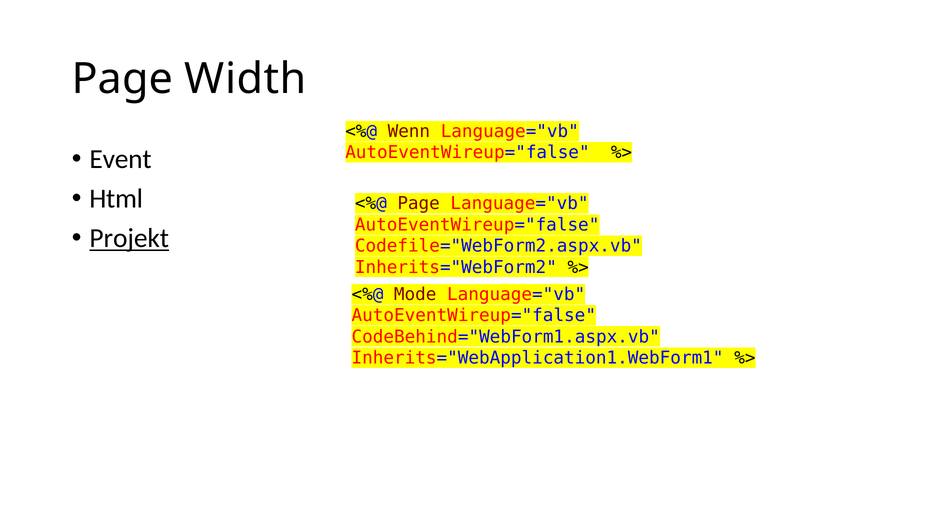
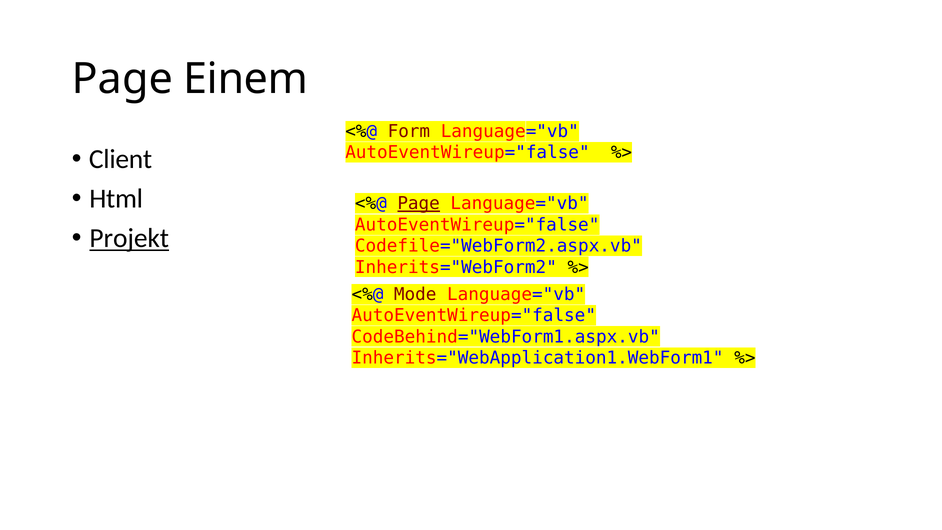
Width: Width -> Einem (246, 79)
Wenn: Wenn -> Form (409, 131)
Event: Event -> Client (121, 159)
Page underline: none -> present (419, 204)
